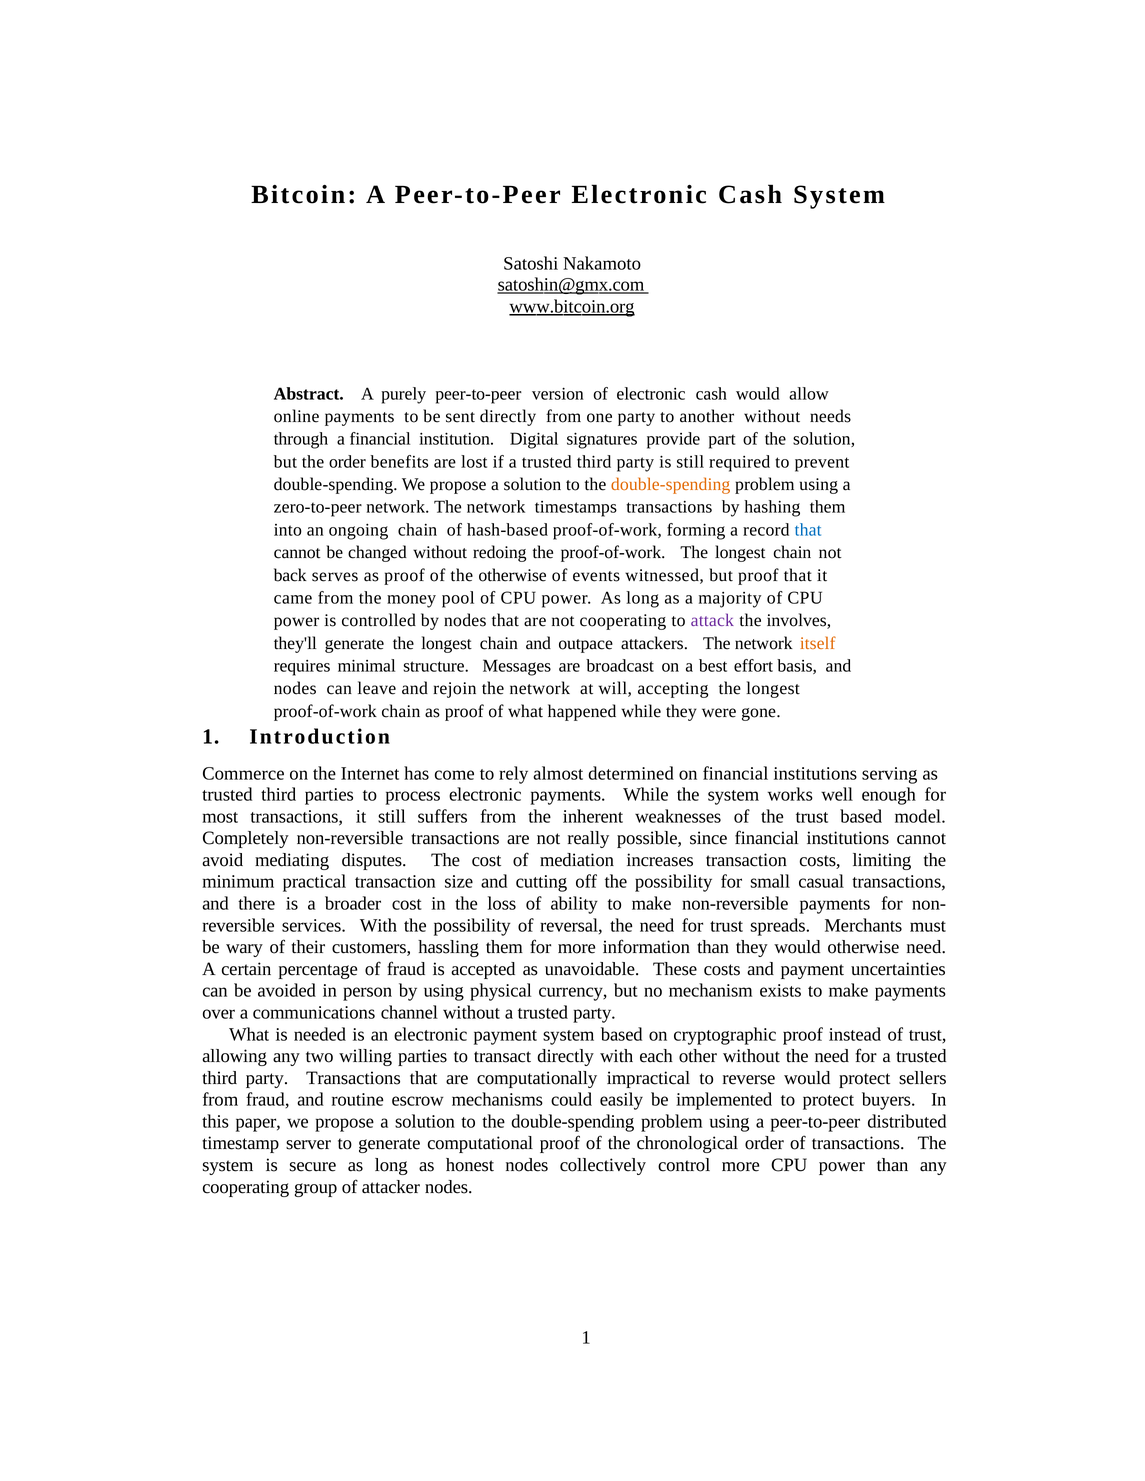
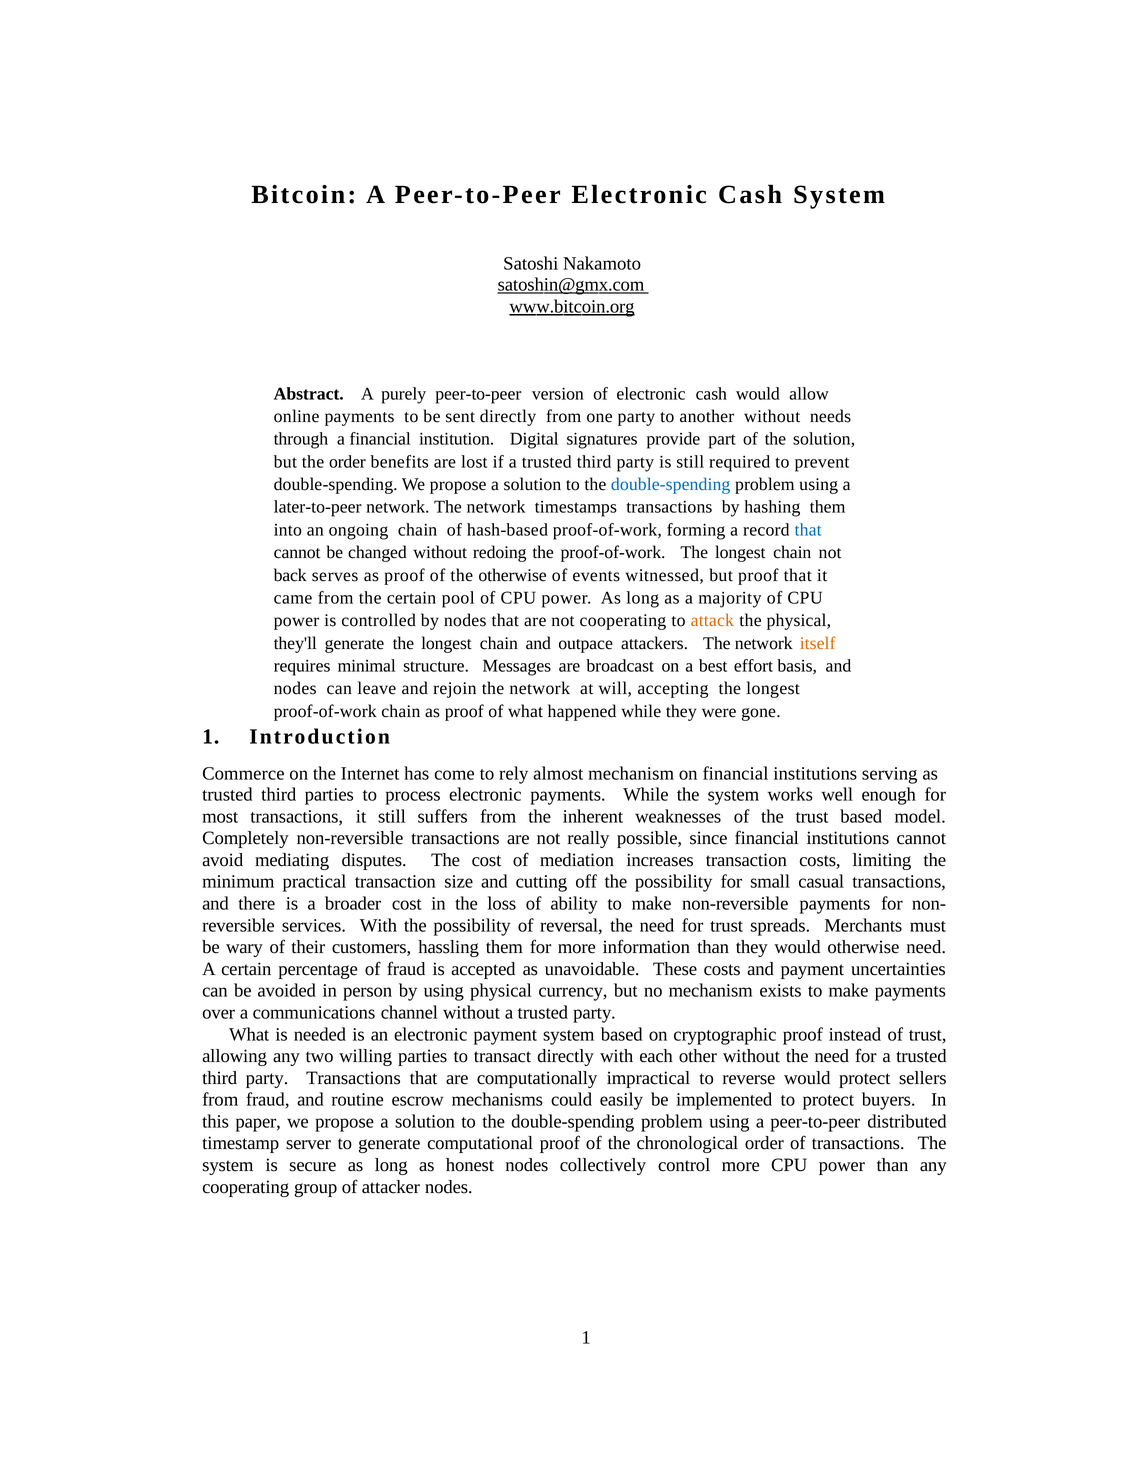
double-spending colour: orange -> blue (671, 485)
zero-to-peer: zero-to-peer -> later-to-peer (318, 507)
the money: money -> certain (412, 598)
attack colour: purple -> orange (712, 621)
the involves: involves -> physical (799, 621)
almost determined: determined -> mechanism (631, 774)
